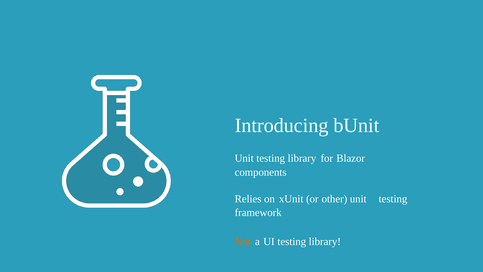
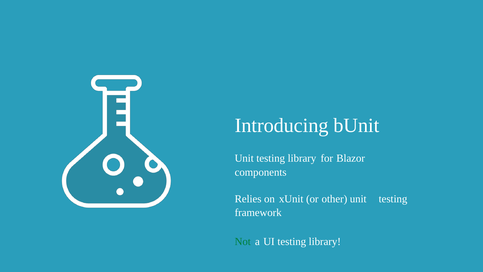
Not colour: orange -> green (243, 241)
